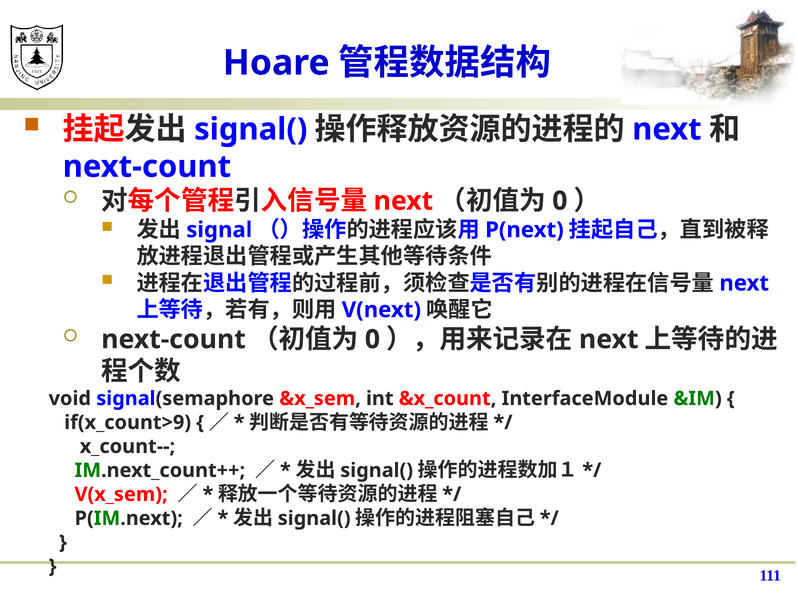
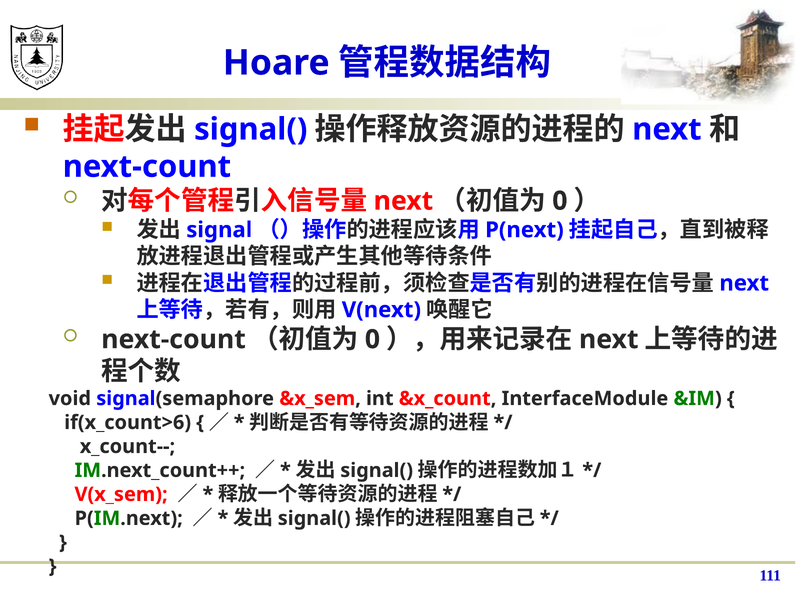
if(x_count>9: if(x_count>9 -> if(x_count>6 (128, 422)
